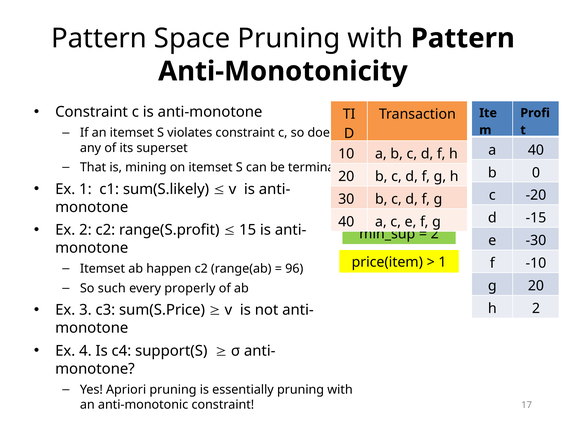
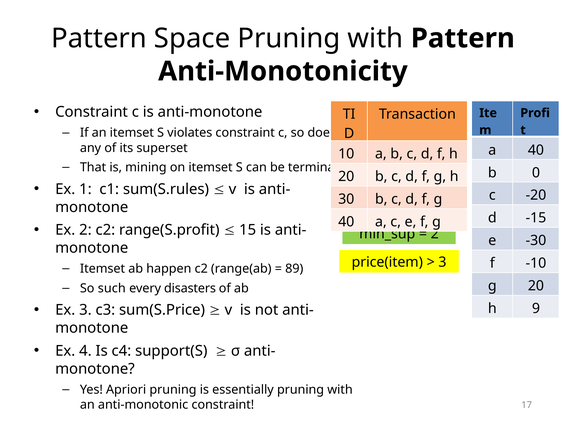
sum(S.likely: sum(S.likely -> sum(S.rules (166, 189)
1: 1 -> 3 (442, 262)
96: 96 -> 89 (294, 268)
properly: properly -> disasters (190, 288)
h 2: 2 -> 9 (536, 308)
